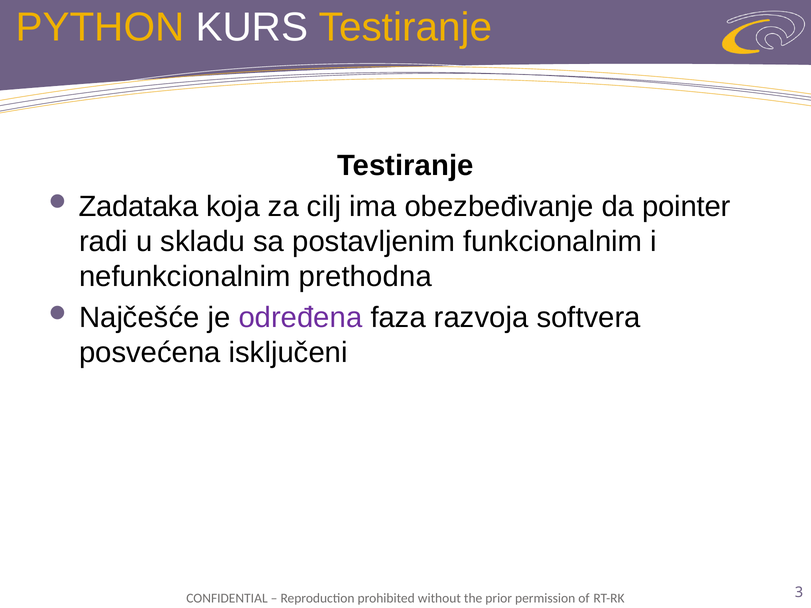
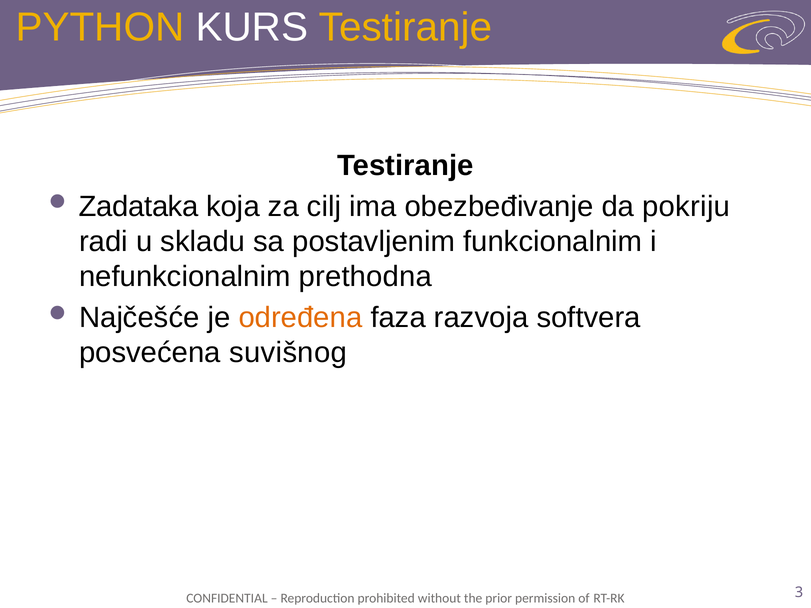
pointer: pointer -> pokriju (686, 207)
određena colour: purple -> orange (300, 318)
isključeni: isključeni -> suvišnog (288, 353)
